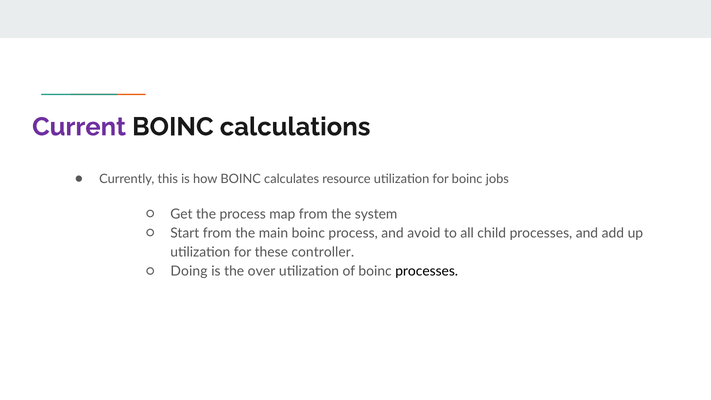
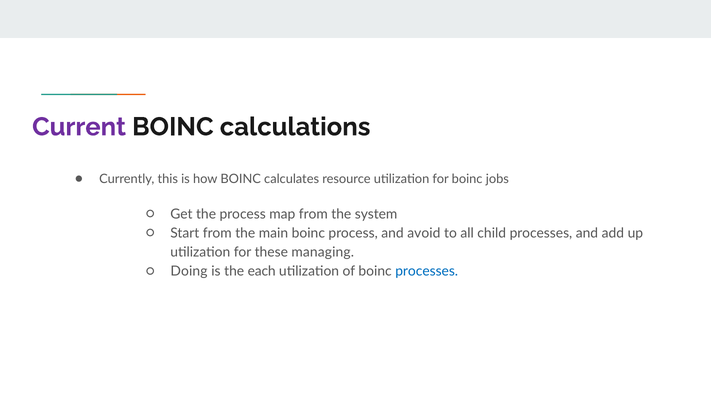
controller: controller -> managing (323, 252)
over: over -> each (262, 271)
processes colour: black -> blue (427, 271)
